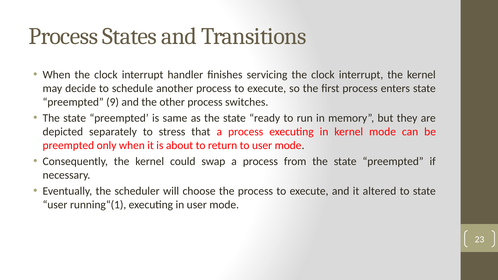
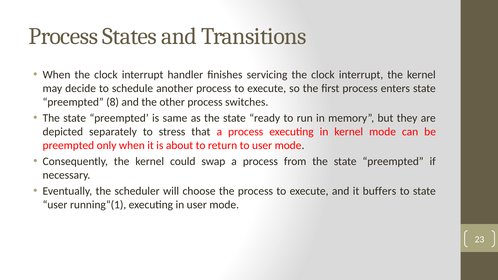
9: 9 -> 8 (113, 102)
altered: altered -> buffers (379, 191)
